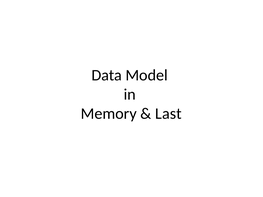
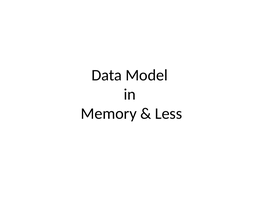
Last: Last -> Less (169, 114)
